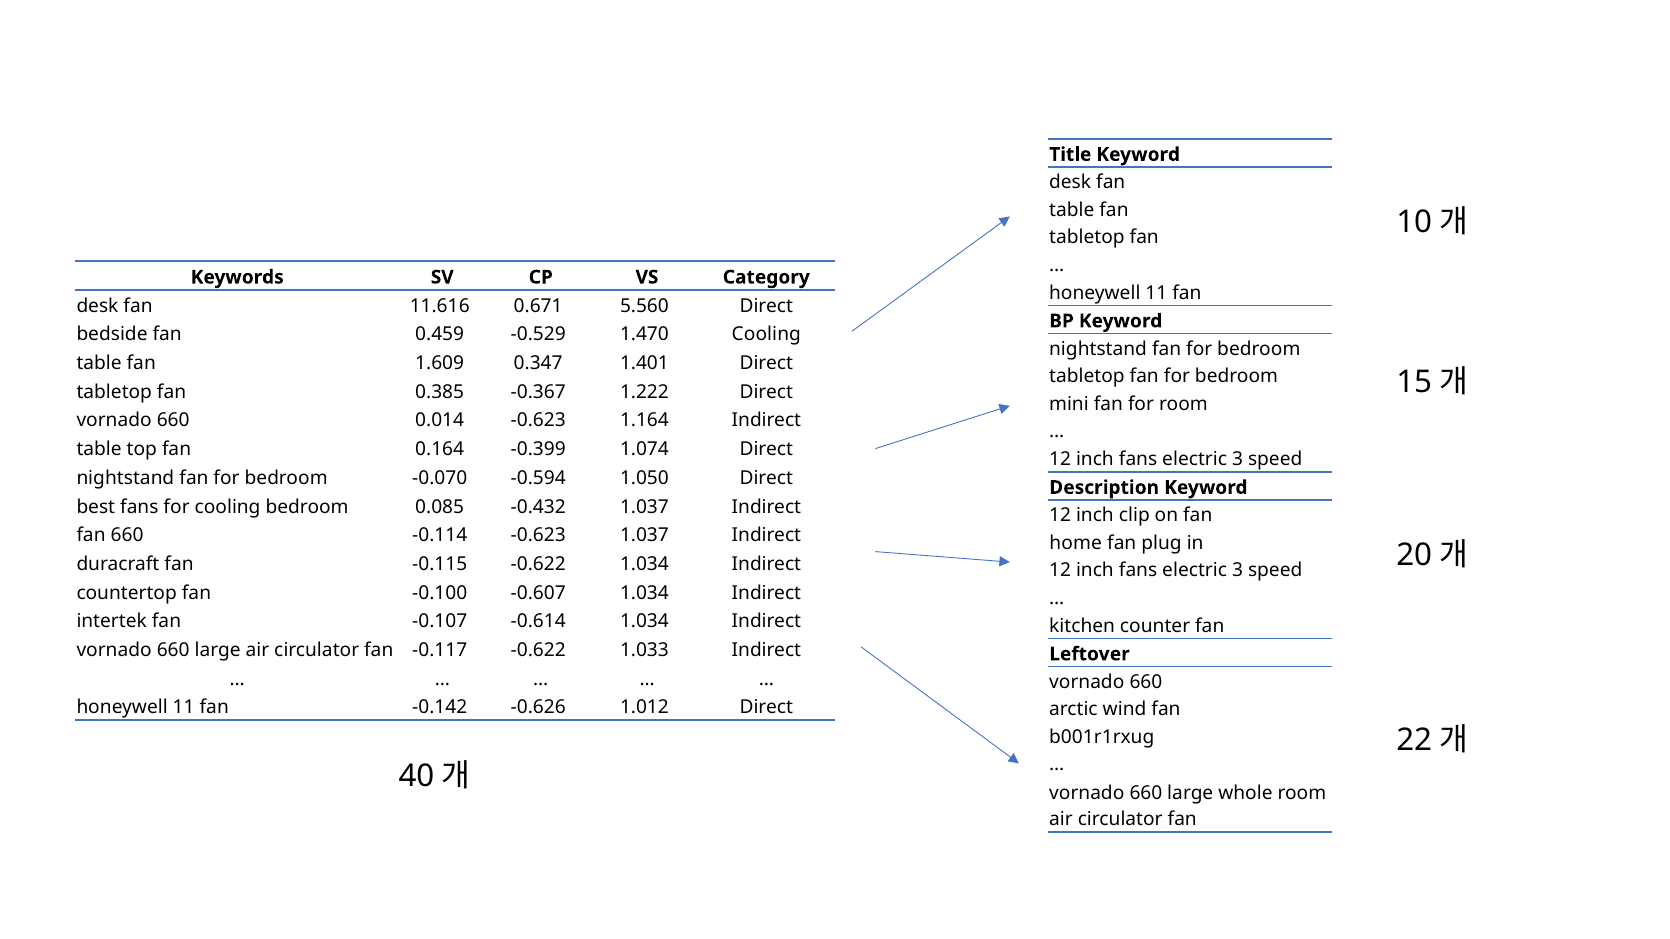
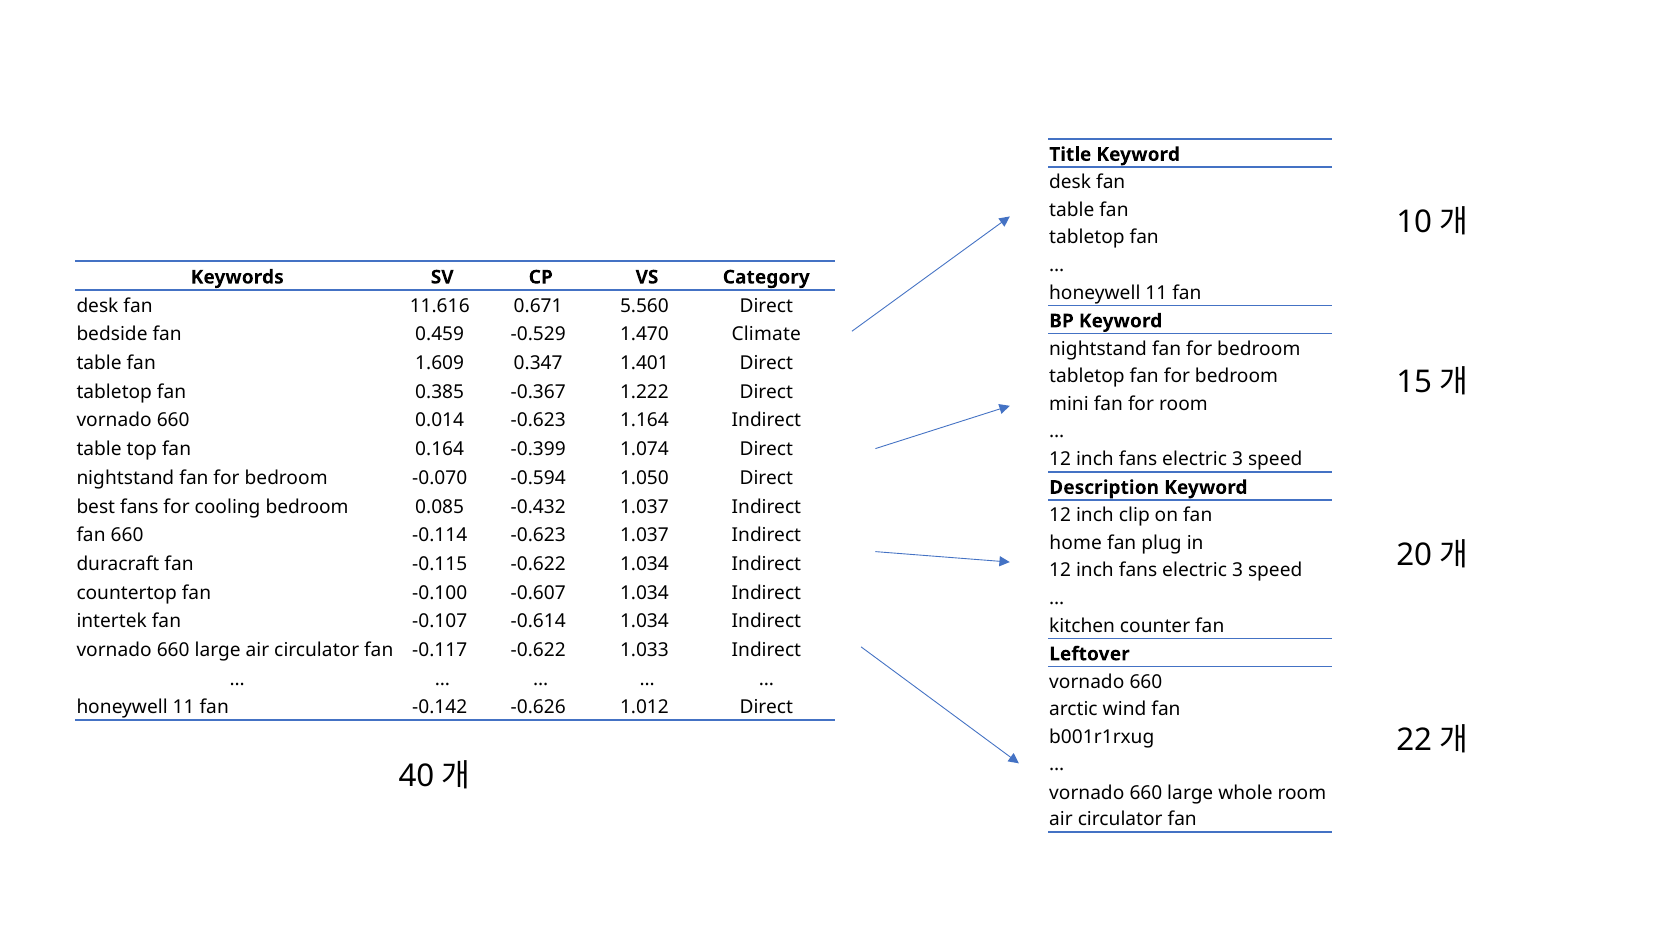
1.470 Cooling: Cooling -> Climate (766, 335)
